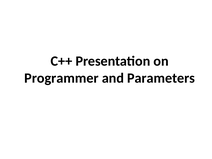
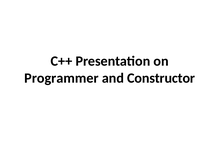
Parameters: Parameters -> Constructor (161, 78)
